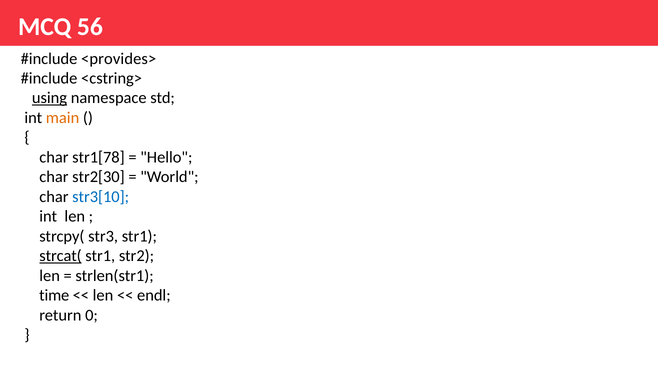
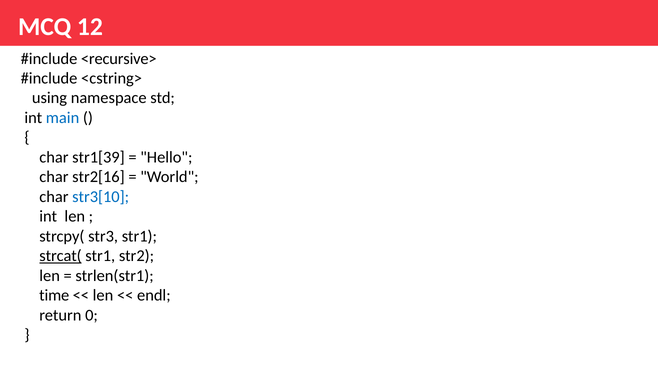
56: 56 -> 12 (90, 27)
<provides>: <provides> -> <recursive> (119, 59)
using underline: present -> none (49, 98)
main colour: orange -> blue (63, 118)
str1[78: str1[78 -> str1[39 (98, 157)
str2[30: str2[30 -> str2[16 (98, 177)
